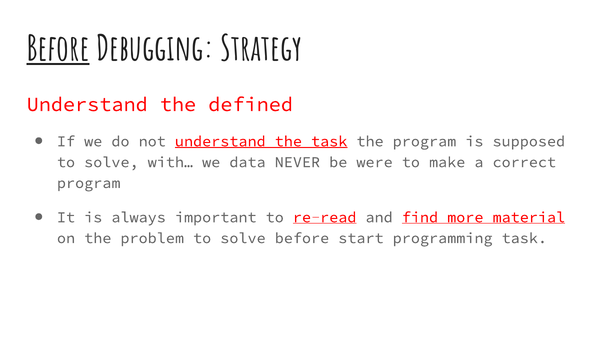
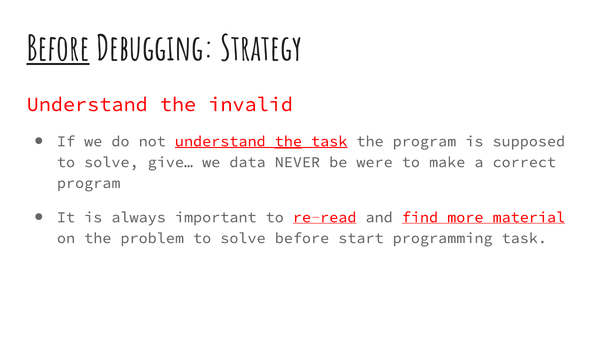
defined: defined -> invalid (251, 104)
the underline: none -> present (288, 141)
with…: with… -> give… (170, 162)
